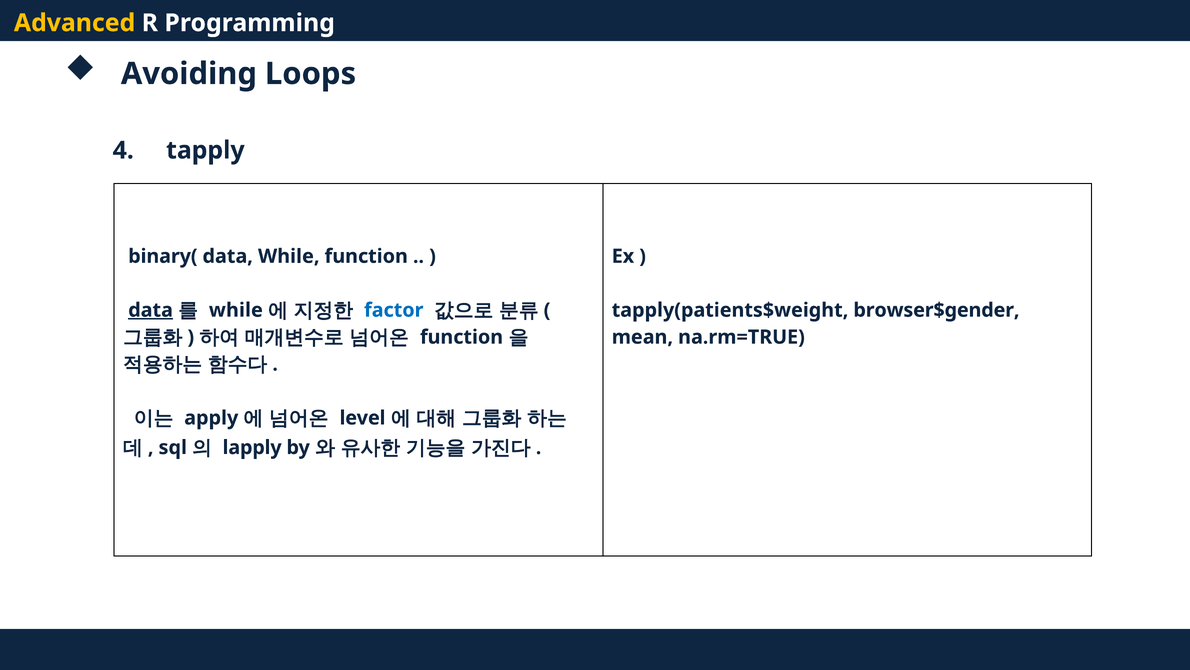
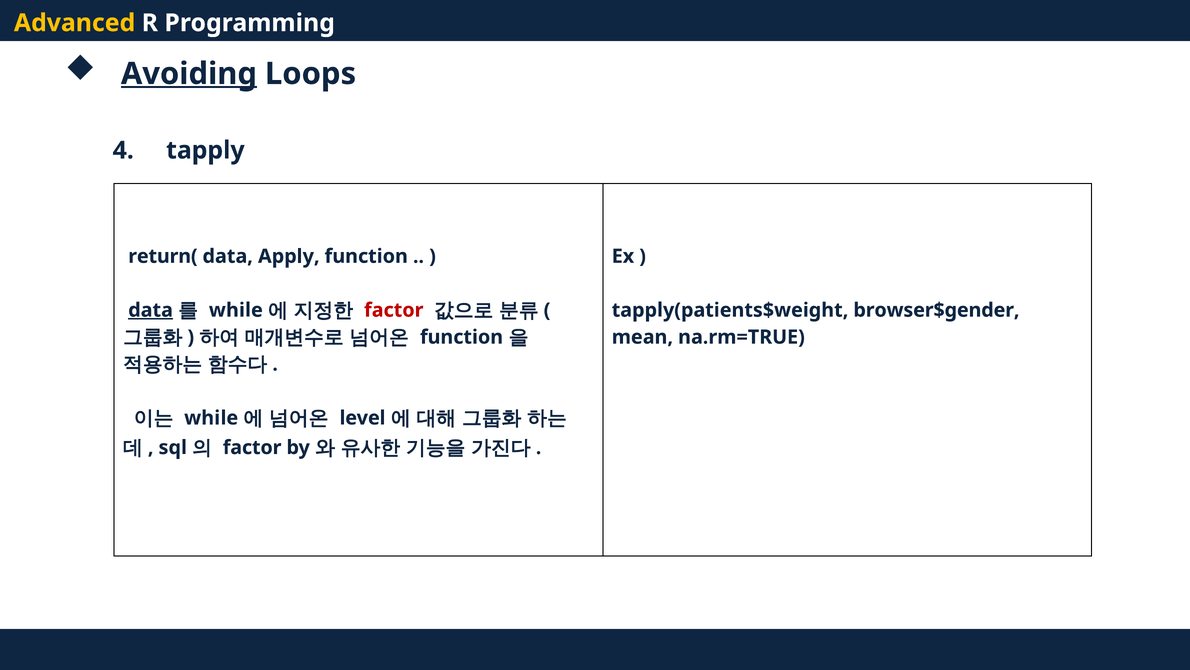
Avoiding underline: none -> present (189, 74)
binary(: binary( -> return( (163, 256)
data While: While -> Apply (289, 256)
factor colour: blue -> red (394, 310)
apply: apply -> while (211, 418)
lapply: lapply -> factor (252, 447)
